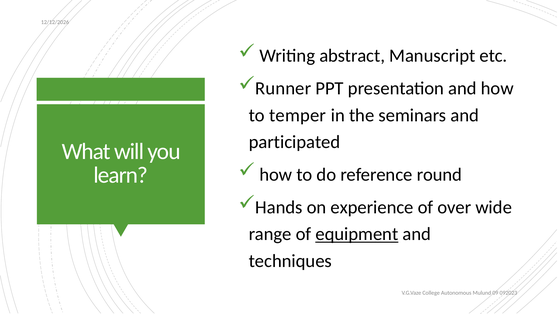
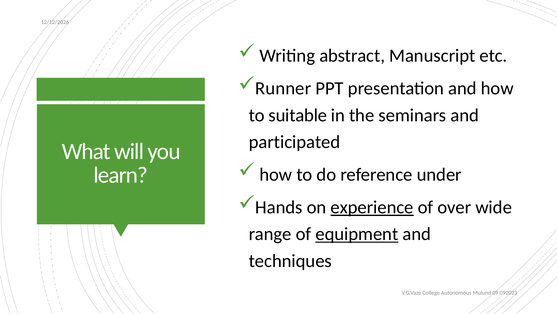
temper: temper -> suitable (298, 115)
round: round -> under (439, 175)
experience underline: none -> present (372, 207)
